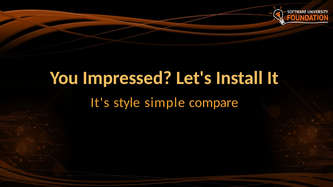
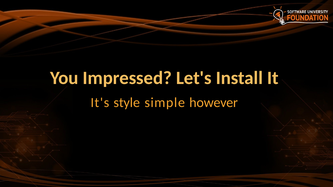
compare: compare -> however (214, 103)
